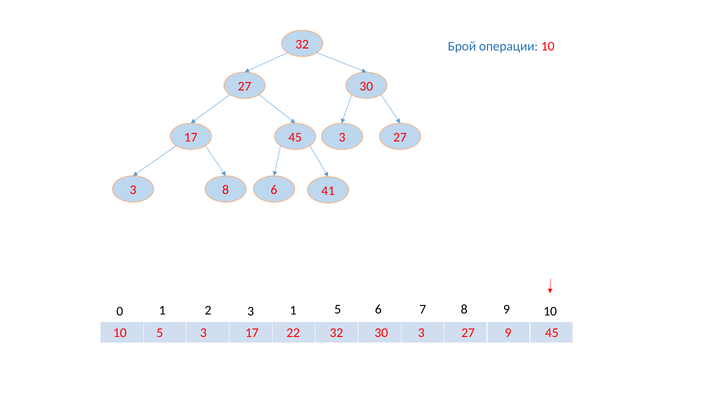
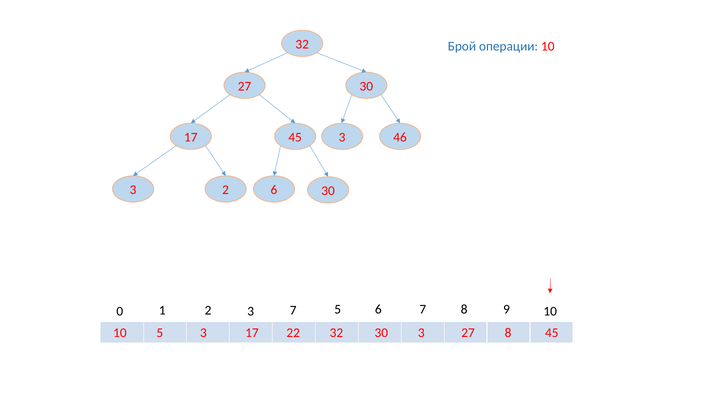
45 3 27: 27 -> 46 (400, 137)
3 8: 8 -> 2 (226, 190)
6 41: 41 -> 30 (328, 191)
3 1: 1 -> 7 (293, 310)
27 9: 9 -> 8 (508, 333)
